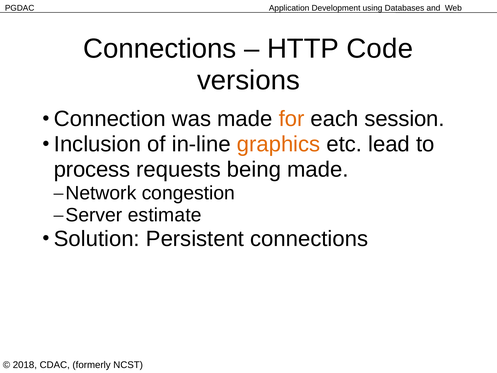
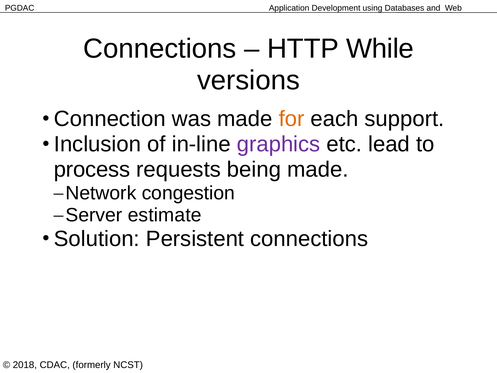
Code: Code -> While (380, 49)
session: session -> support (404, 119)
graphics colour: orange -> purple (279, 144)
